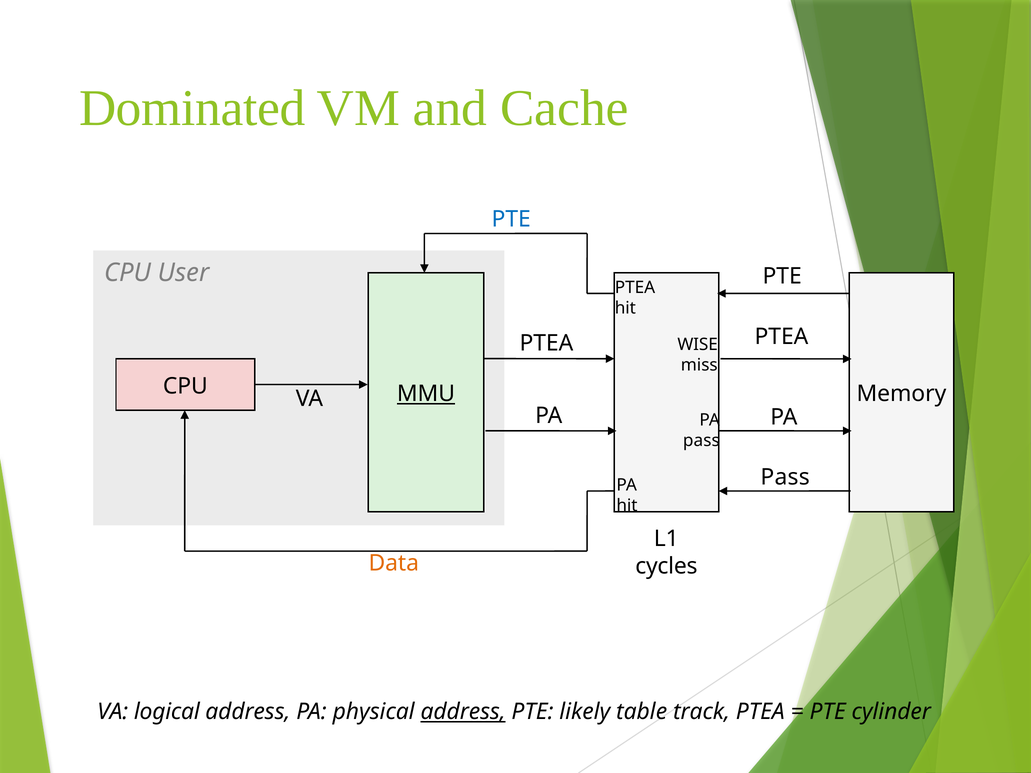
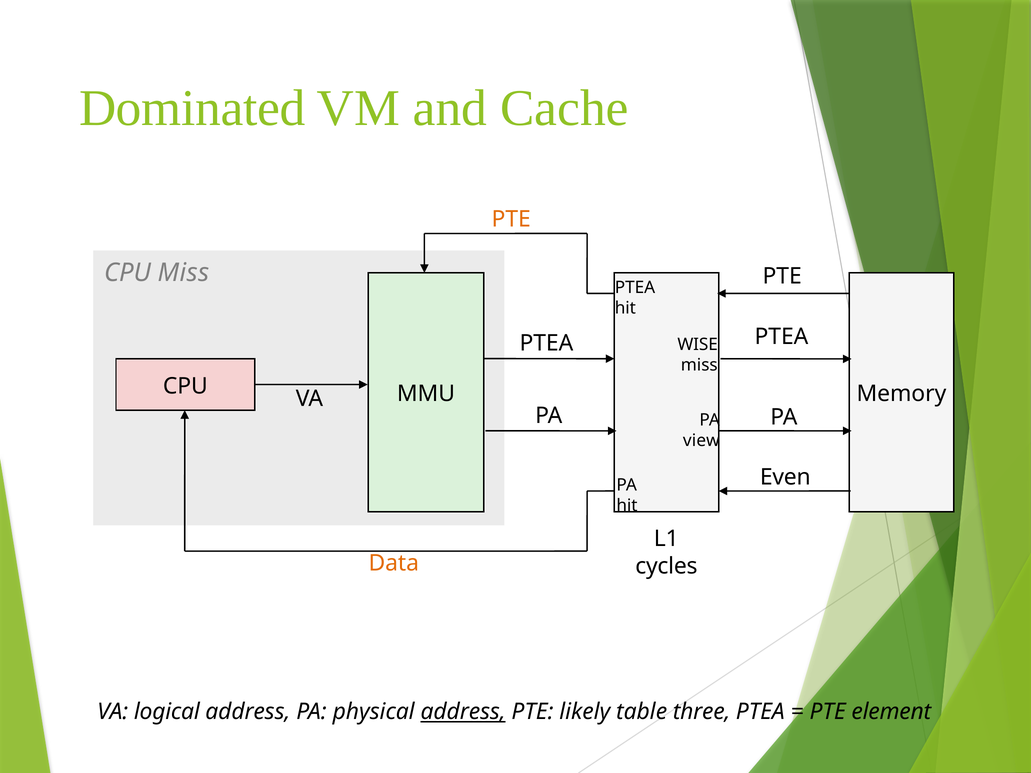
PTE colour: blue -> orange (511, 220)
CPU User: User -> Miss (184, 273)
MMU underline: present -> none (426, 394)
pass: pass -> view (701, 441)
Pass: Pass -> Even (785, 477)
track: track -> three (702, 712)
cylinder: cylinder -> element (891, 712)
